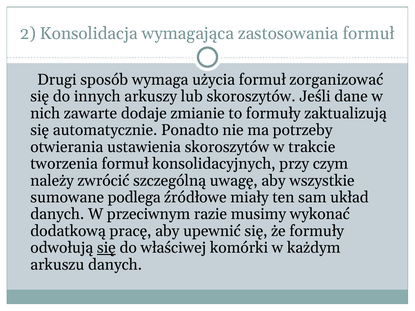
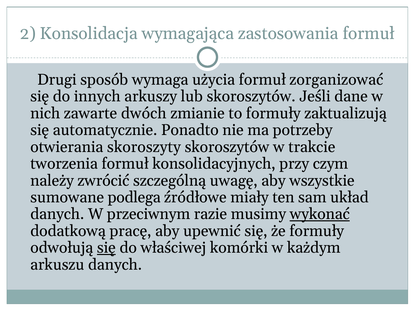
dodaje: dodaje -> dwóch (144, 113)
ustawienia: ustawienia -> skoroszyty (144, 147)
wykonać underline: none -> present (320, 214)
